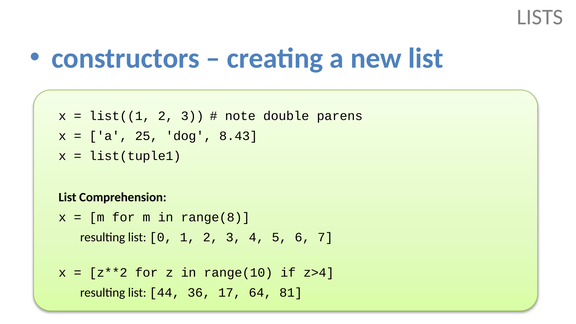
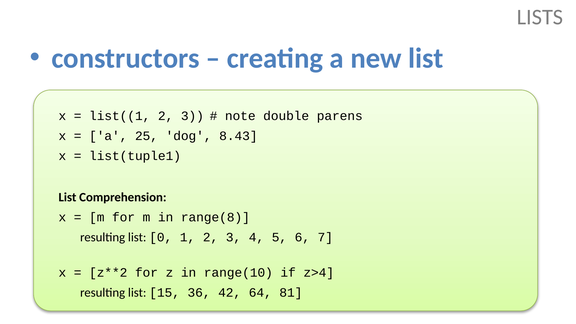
44: 44 -> 15 (165, 293)
17: 17 -> 42 (230, 293)
